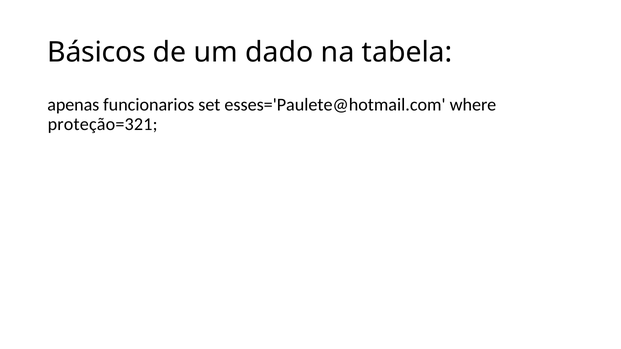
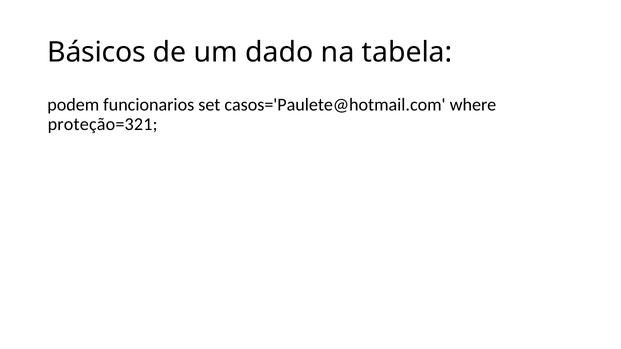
apenas: apenas -> podem (73, 105)
esses='Paulete@hotmail.com: esses='Paulete@hotmail.com -> casos='Paulete@hotmail.com (335, 105)
